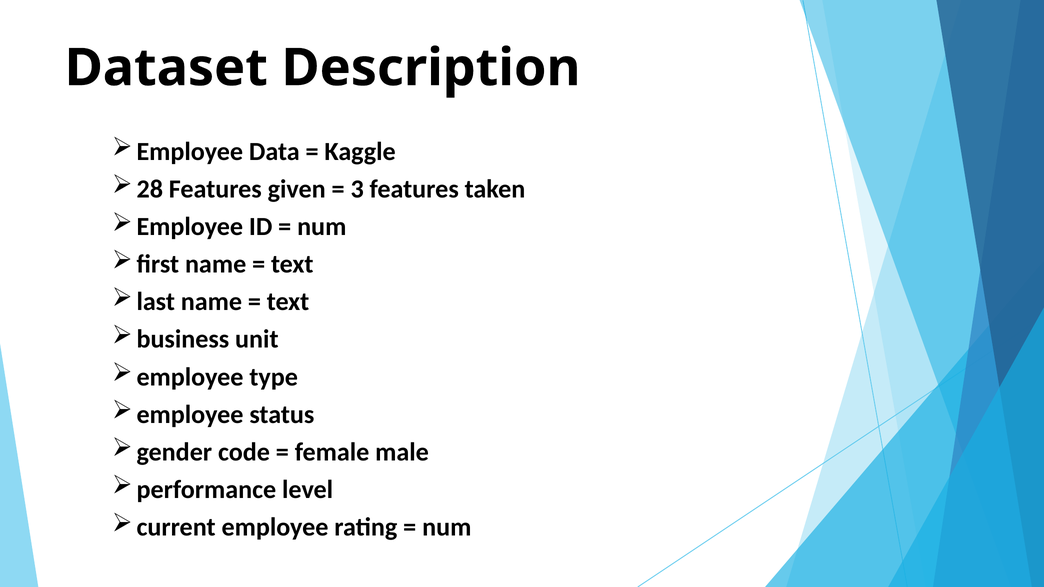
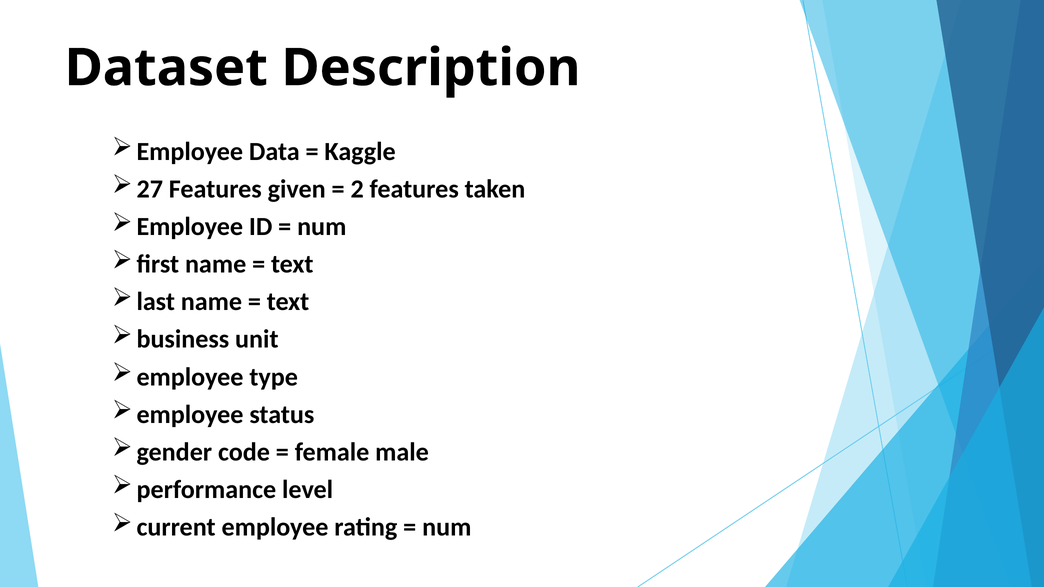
28: 28 -> 27 (150, 189)
3: 3 -> 2 (357, 189)
